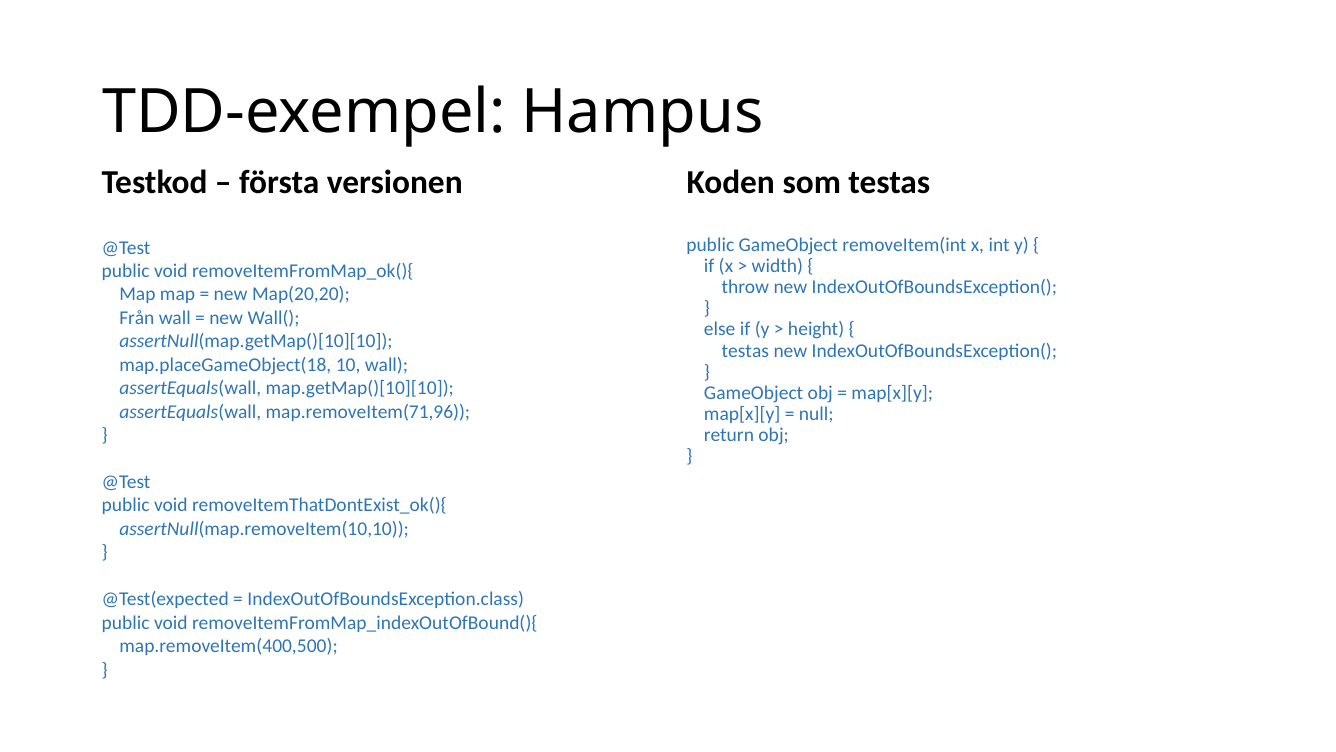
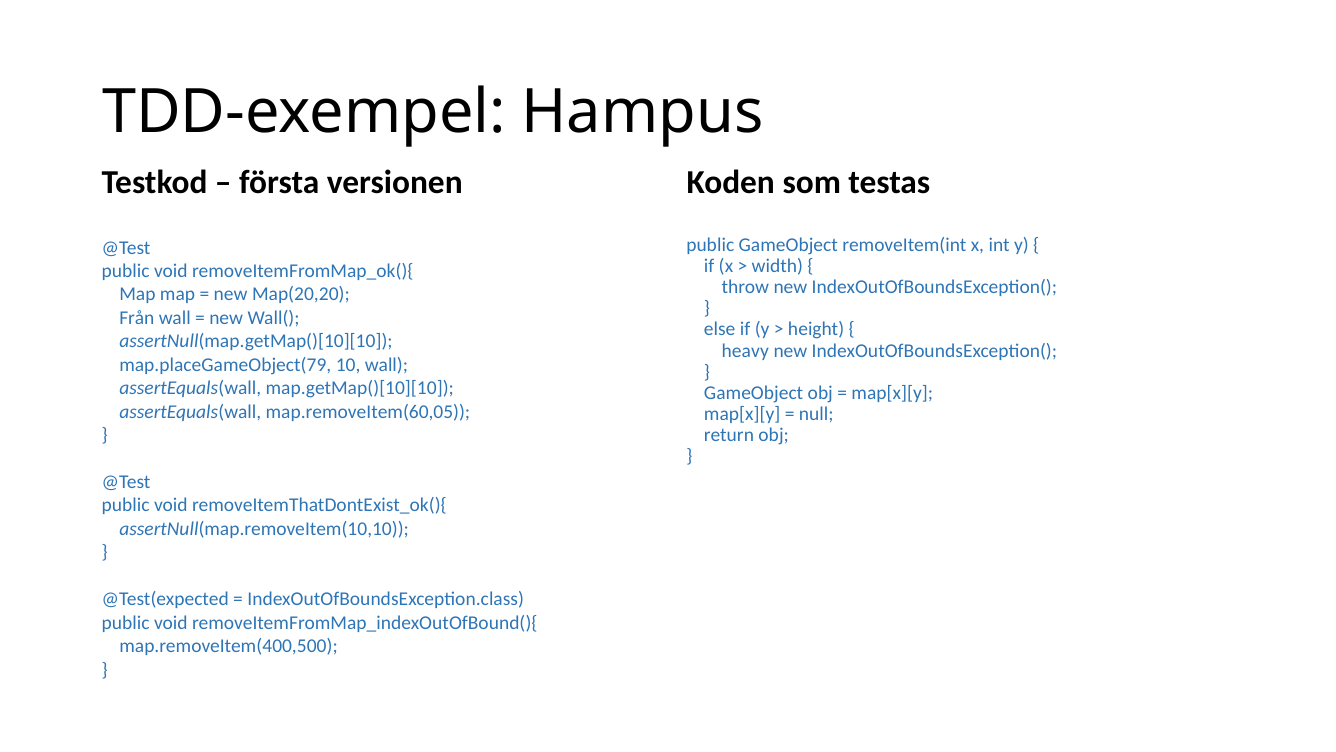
testas: testas -> heavy (745, 350)
map.placeGameObject(18: map.placeGameObject(18 -> map.placeGameObject(79 (225, 365)
map.removeItem(71,96: map.removeItem(71,96 -> map.removeItem(60,05 (368, 411)
